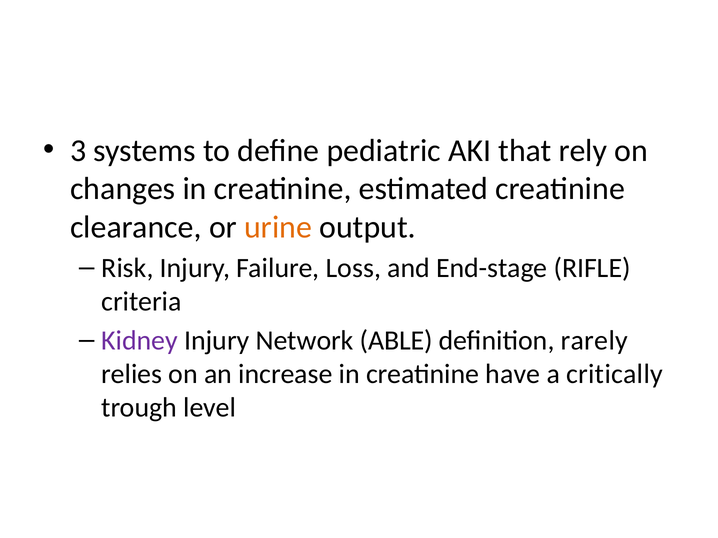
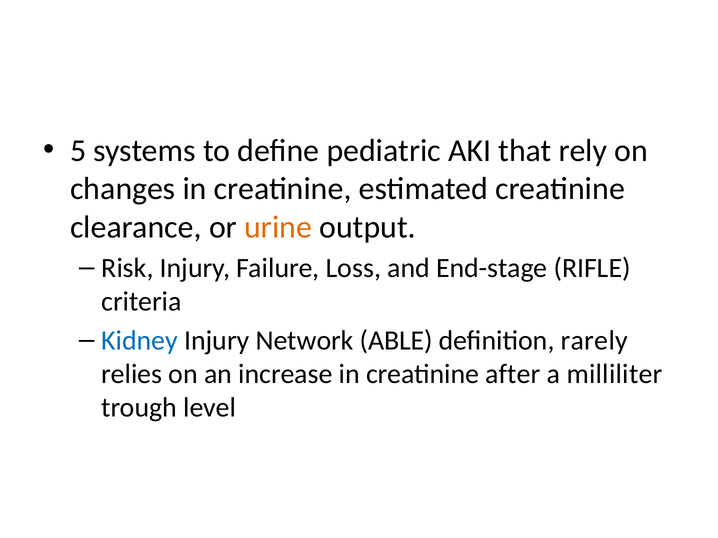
3: 3 -> 5 (78, 151)
Kidney colour: purple -> blue (140, 341)
have: have -> after (513, 374)
critically: critically -> milliliter (615, 374)
